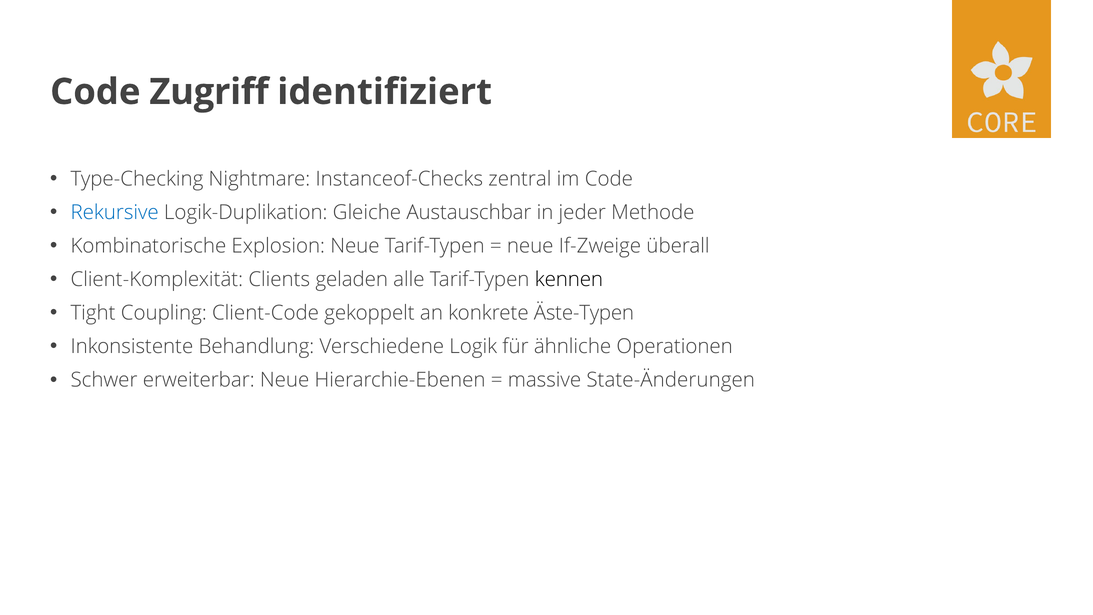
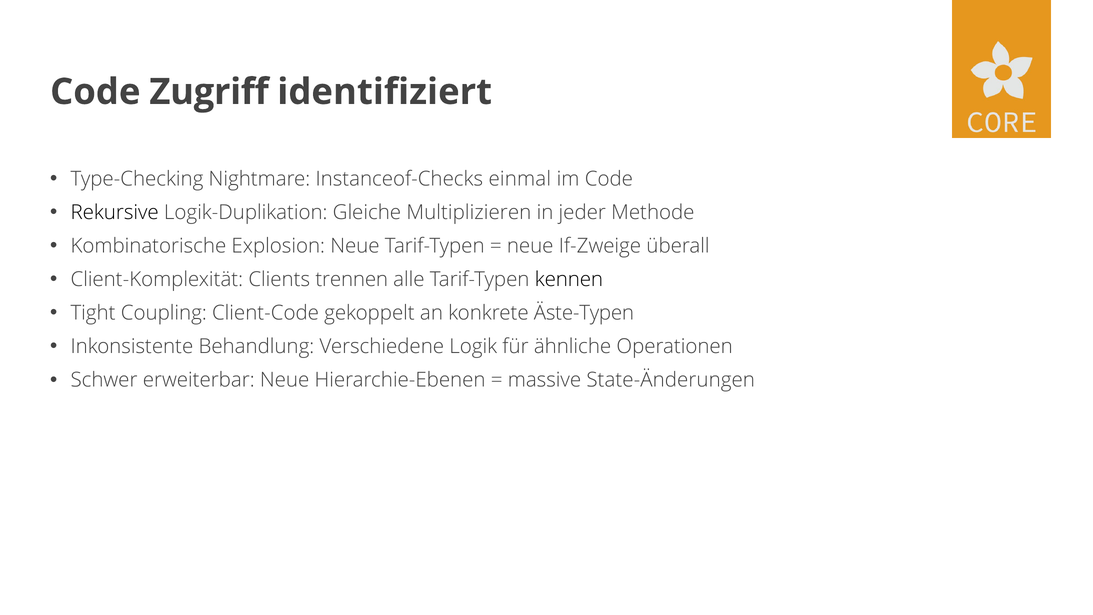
zentral: zentral -> einmal (520, 179)
Rekursive colour: blue -> black (115, 212)
Austauschbar: Austauschbar -> Multiplizieren (469, 212)
geladen: geladen -> trennen (352, 279)
